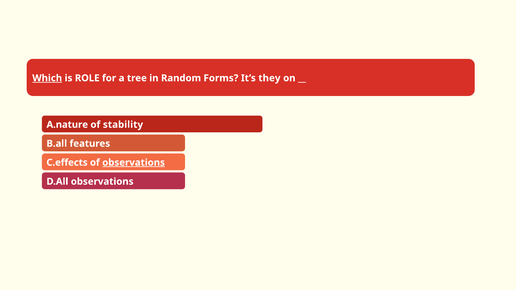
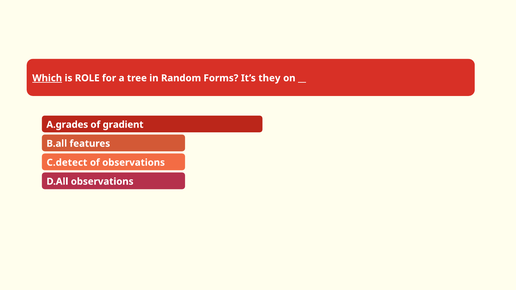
A.nature: A.nature -> A.grades (67, 125)
stability: stability -> gradient (123, 125)
C.effects: C.effects -> C.detect (67, 163)
observations underline: present -> none (134, 163)
